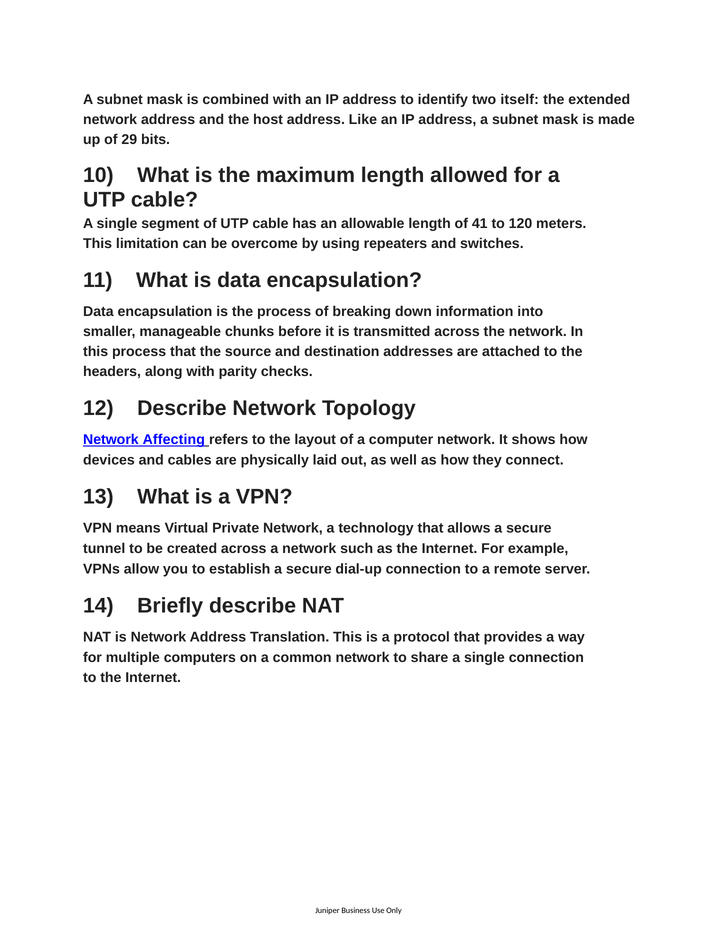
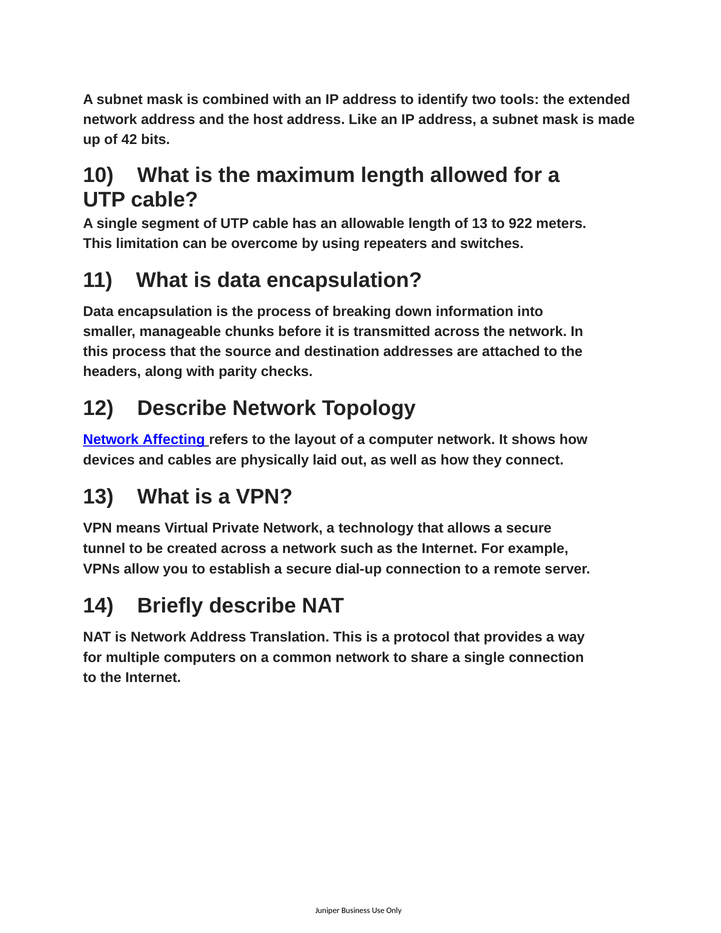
itself: itself -> tools (520, 99)
29: 29 -> 42 (129, 140)
of 41: 41 -> 13 (480, 224)
120: 120 -> 922 (521, 224)
